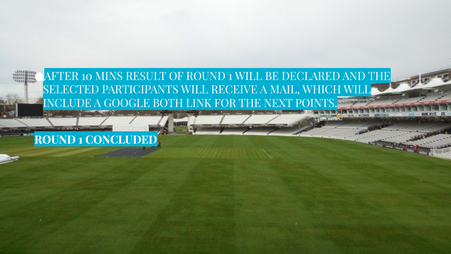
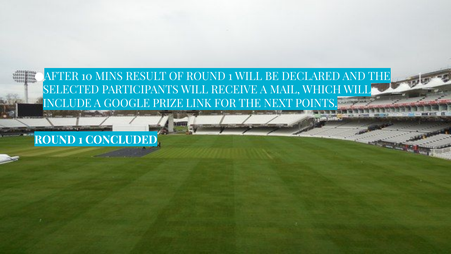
BOTH: BOTH -> PRIZE (168, 103)
